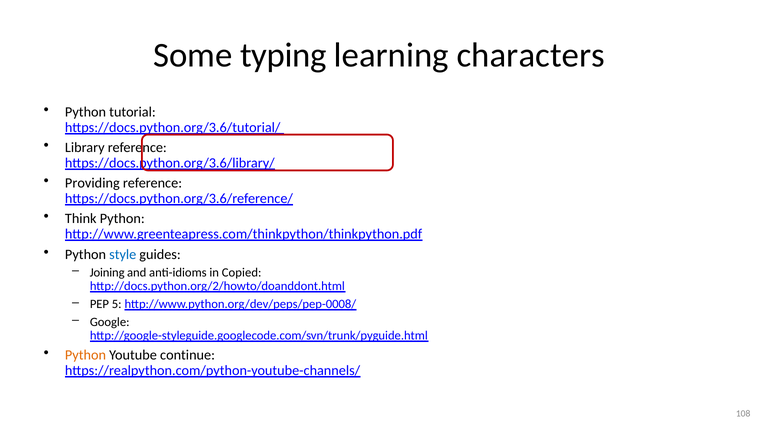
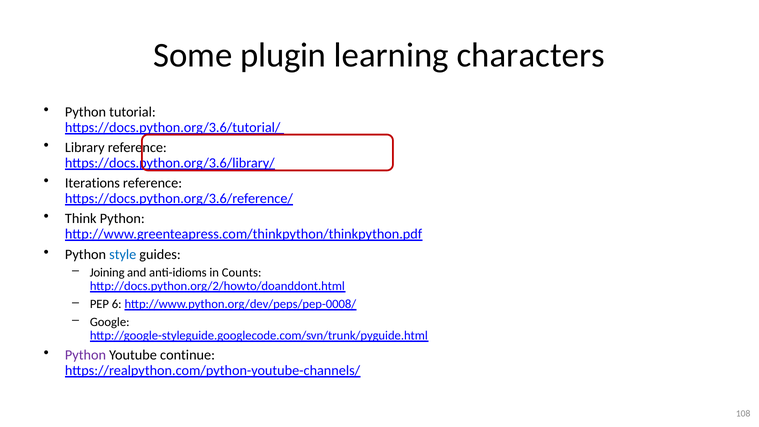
typing: typing -> plugin (283, 55)
Providing: Providing -> Iterations (92, 183)
Copied: Copied -> Counts (242, 273)
5: 5 -> 6 (117, 304)
Python colour: orange -> purple (86, 355)
